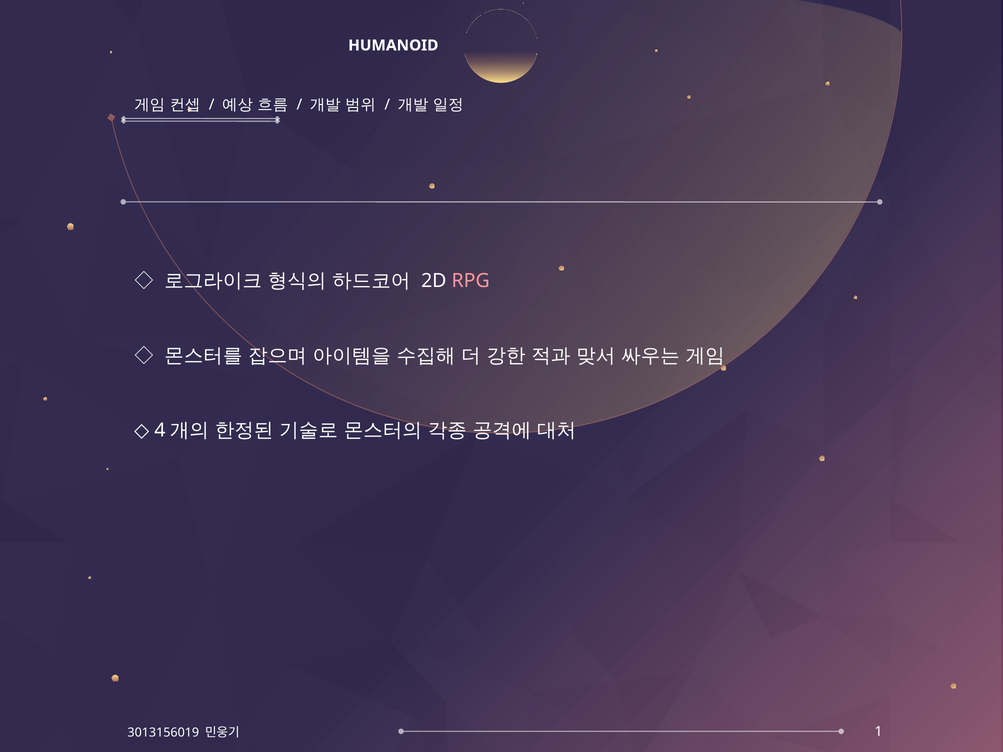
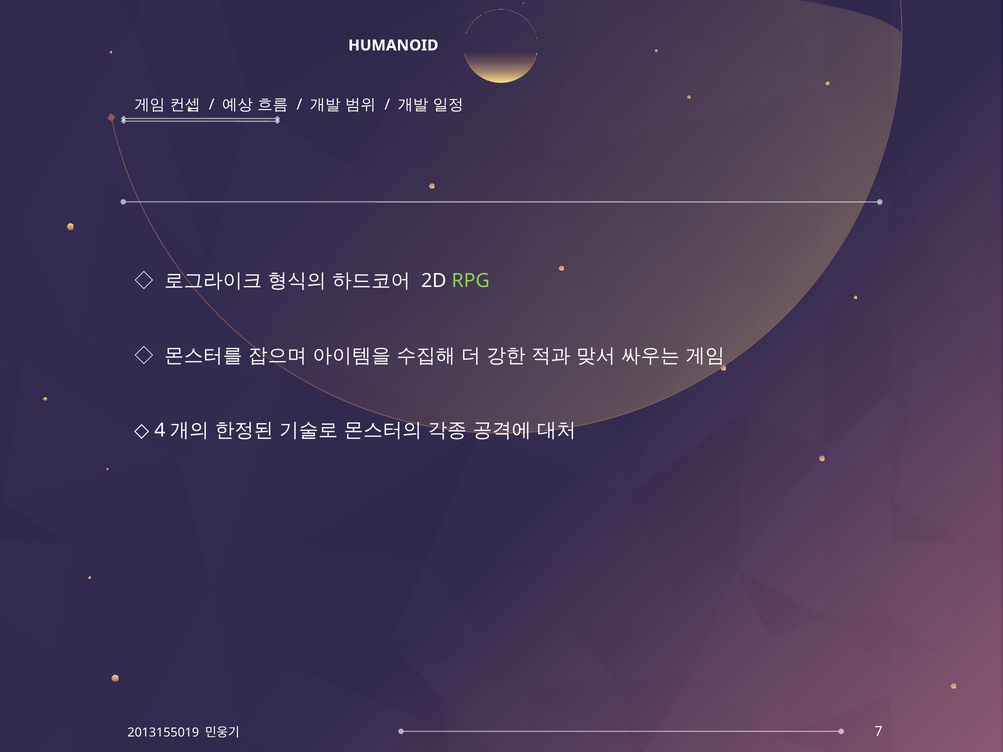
RPG colour: pink -> light green (471, 281)
3013156019: 3013156019 -> 2013155019 (163, 733)
1: 1 -> 7 (879, 732)
